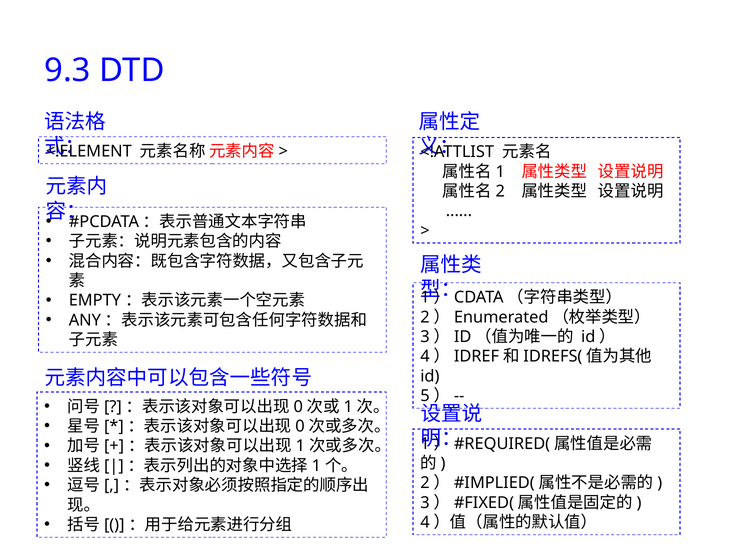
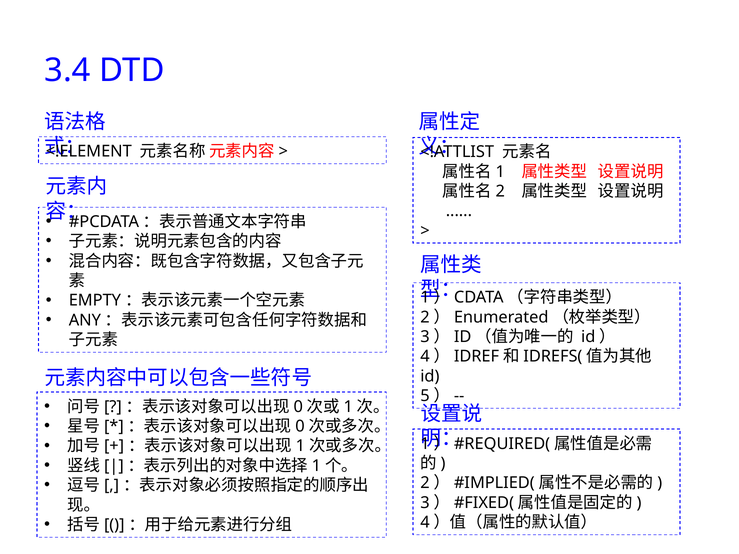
9.3: 9.3 -> 3.4 (68, 71)
